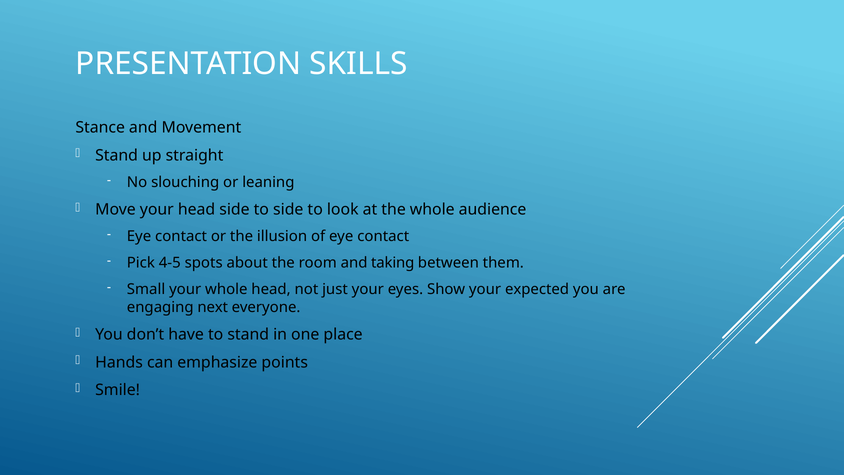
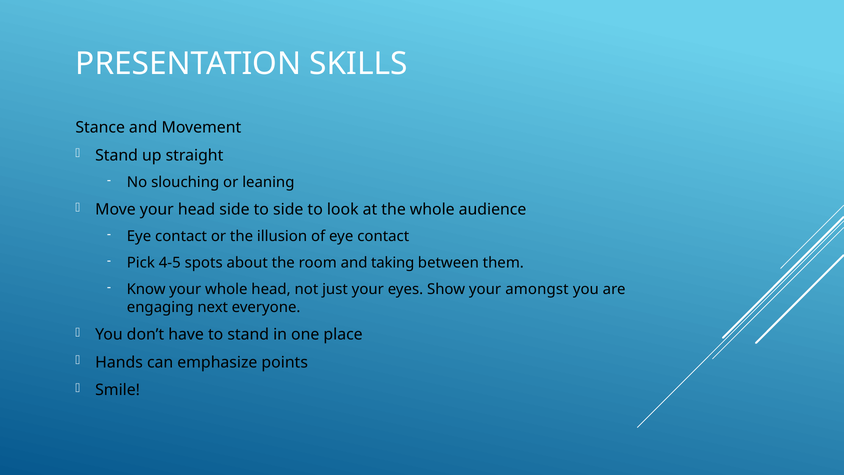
Small: Small -> Know (146, 289)
expected: expected -> amongst (537, 289)
